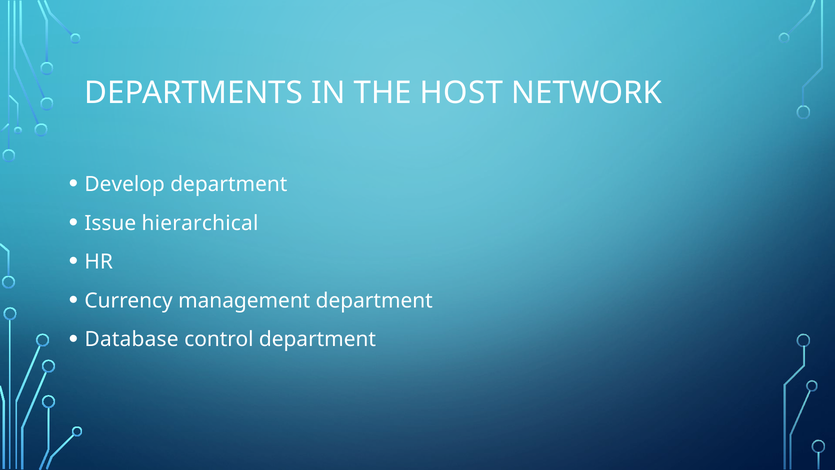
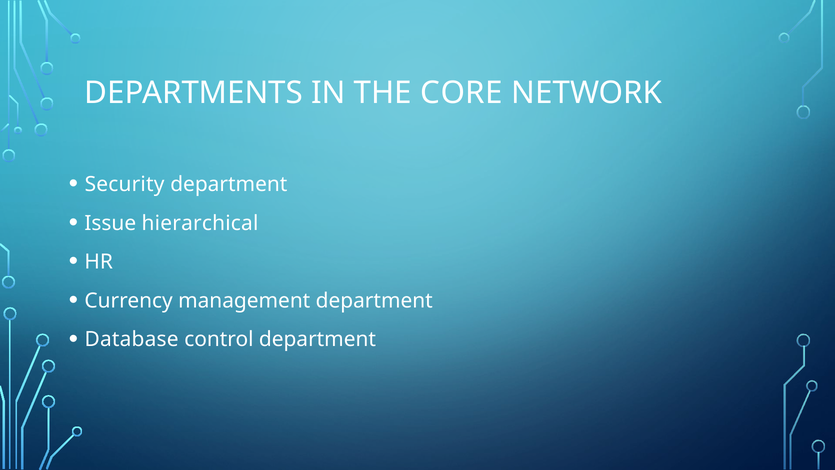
HOST: HOST -> CORE (461, 93)
Develop: Develop -> Security (125, 184)
